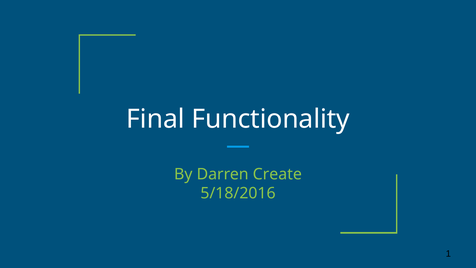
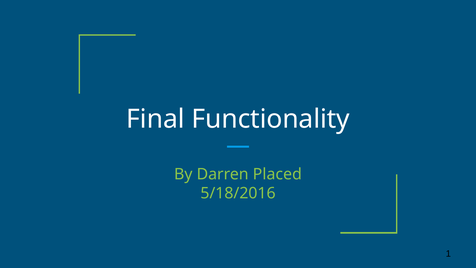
Create: Create -> Placed (277, 174)
